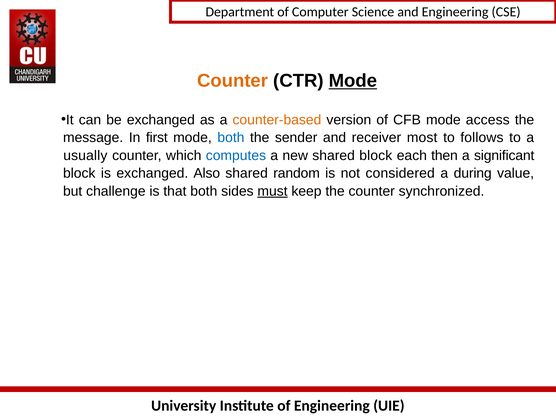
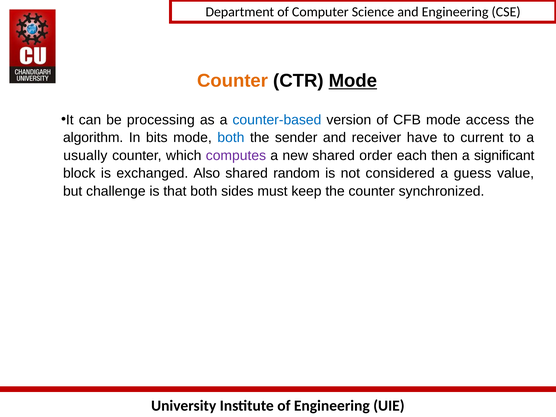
be exchanged: exchanged -> processing (161, 120)
counter-based colour: orange -> blue (277, 120)
message: message -> algorithm (93, 138)
first: first -> bits (157, 138)
most: most -> have (422, 138)
follows: follows -> current (482, 138)
computes colour: blue -> purple (236, 155)
shared block: block -> order (376, 155)
during: during -> guess (473, 173)
must underline: present -> none (273, 191)
